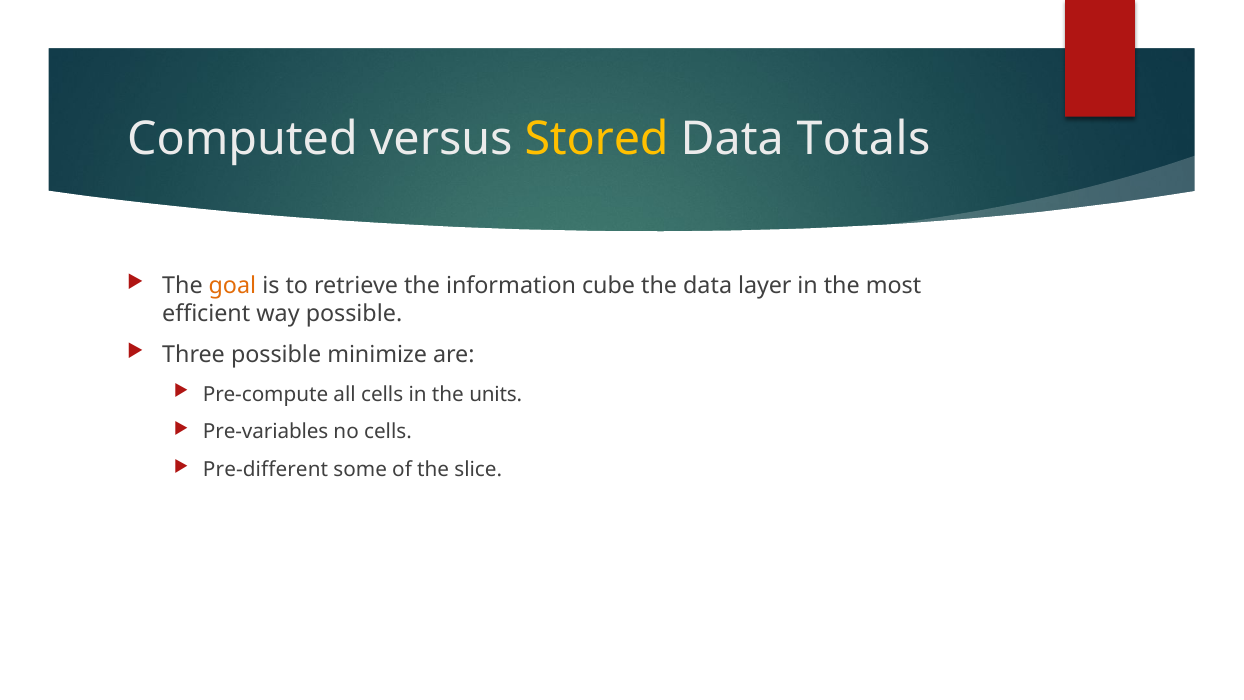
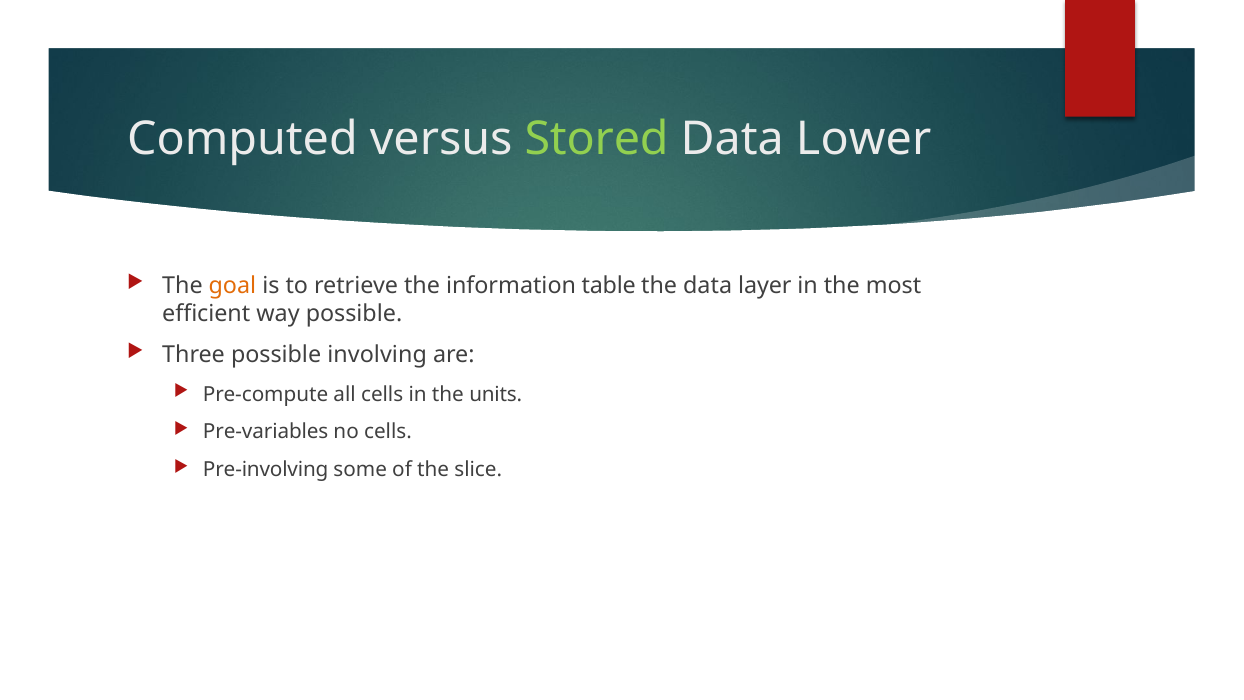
Stored colour: yellow -> light green (597, 139)
Totals: Totals -> Lower (864, 139)
cube: cube -> table (609, 286)
minimize: minimize -> involving (377, 355)
Pre-different: Pre-different -> Pre-involving (266, 470)
